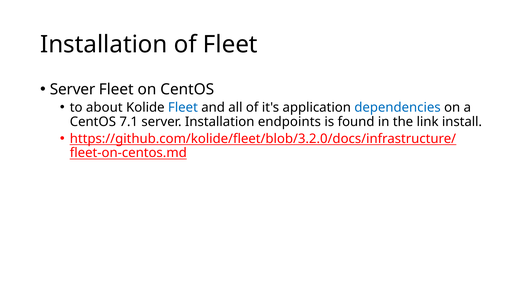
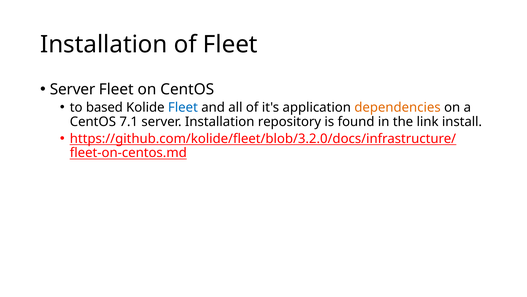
about: about -> based (104, 107)
dependencies colour: blue -> orange (398, 107)
endpoints: endpoints -> repository (289, 121)
